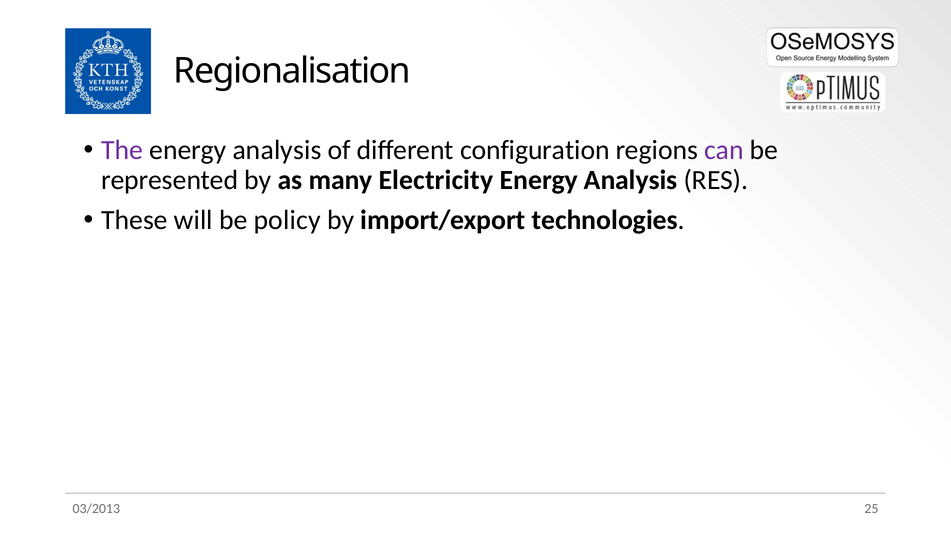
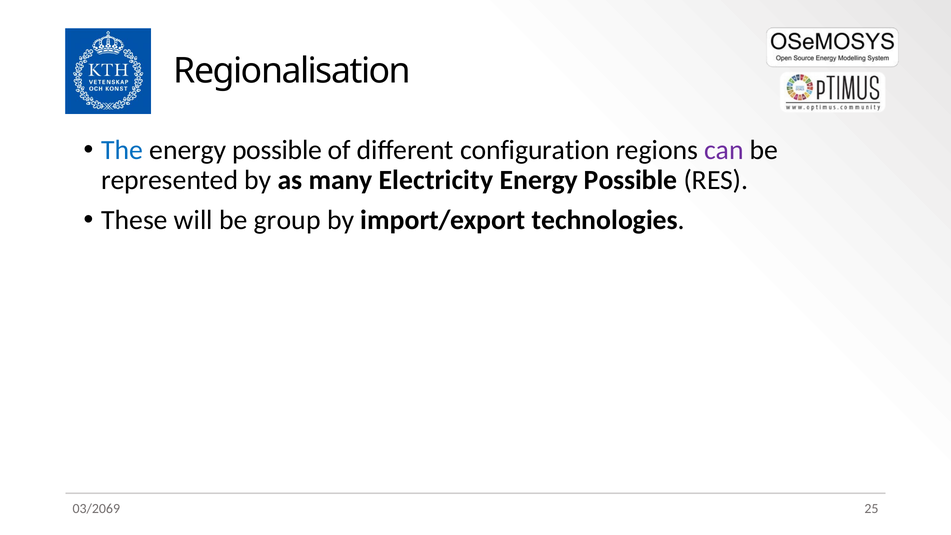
The colour: purple -> blue (122, 150)
analysis: analysis -> possible (277, 150)
Analysis: Analysis -> Possible (631, 180)
policy: policy -> group (287, 220)
03/2013: 03/2013 -> 03/2069 (96, 509)
